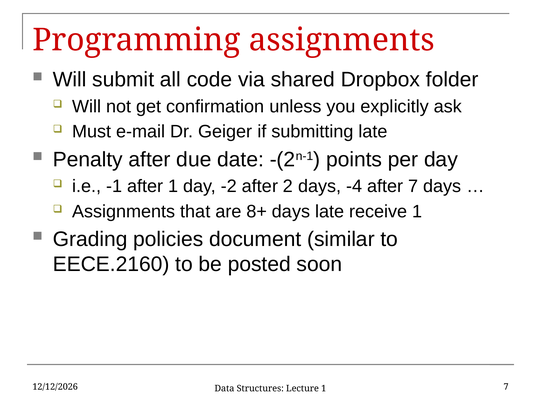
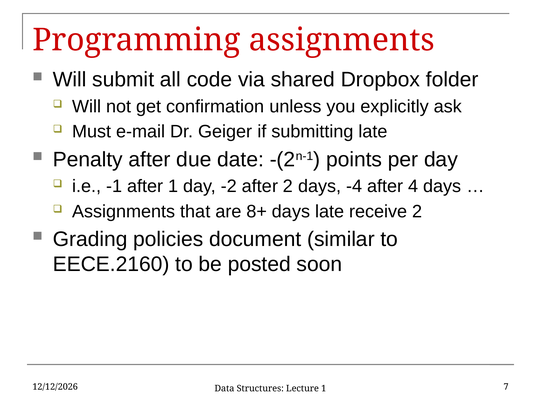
after 7: 7 -> 4 (413, 187)
receive 1: 1 -> 2 (417, 212)
